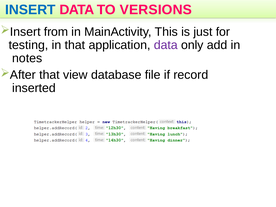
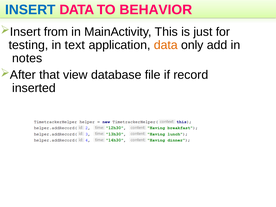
VERSIONS: VERSIONS -> BEHAVIOR (156, 10)
in that: that -> text (75, 45)
data colour: purple -> orange (166, 45)
